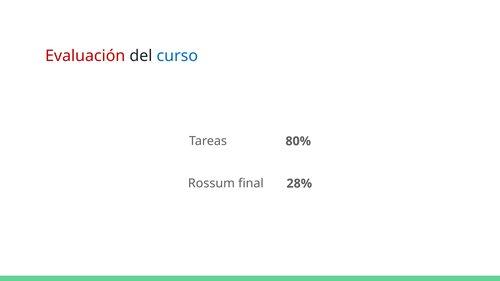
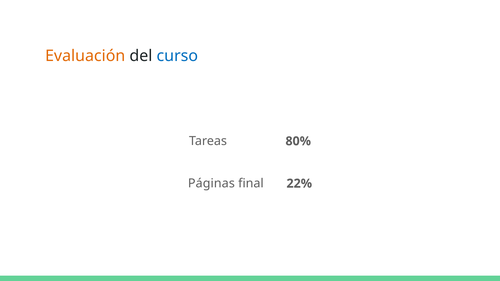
Evaluación colour: red -> orange (85, 56)
Rossum: Rossum -> Páginas (211, 184)
28%: 28% -> 22% (299, 184)
